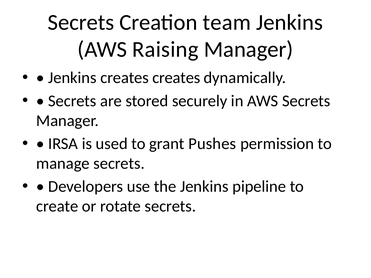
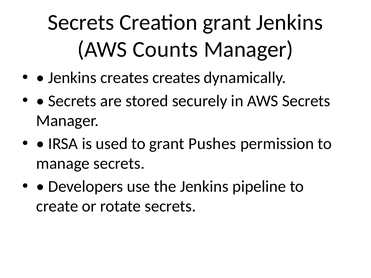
Creation team: team -> grant (227, 22)
Raising: Raising -> Counts (165, 50)
